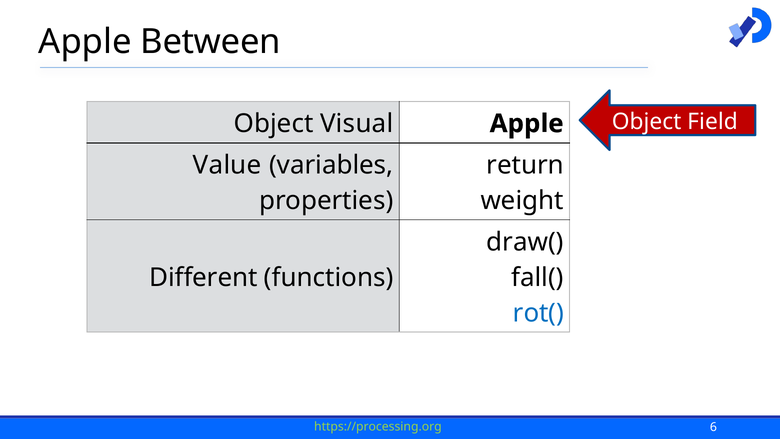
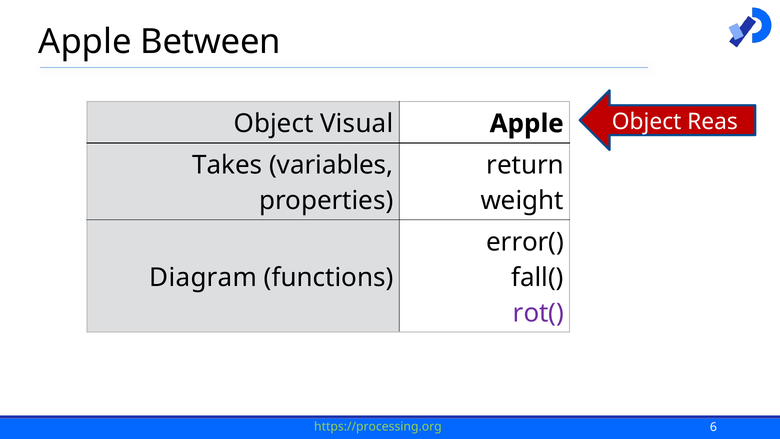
Field: Field -> Reas (713, 122)
Value: Value -> Takes (227, 165)
draw(: draw( -> error( (525, 242)
Different: Different -> Diagram (203, 277)
rot( colour: blue -> purple (538, 313)
